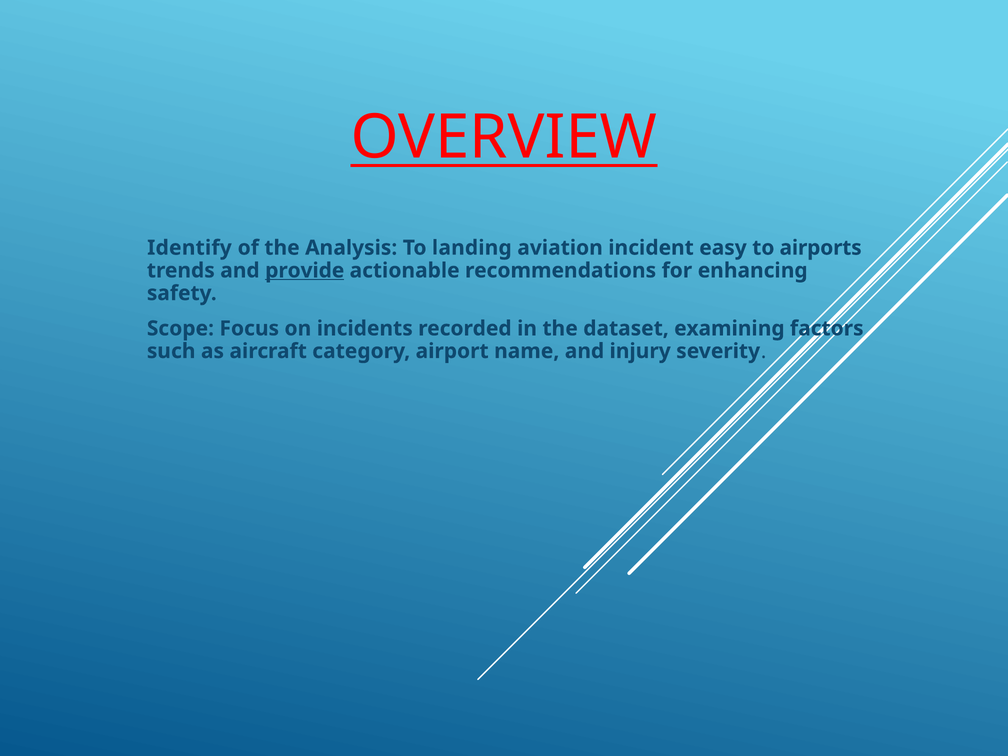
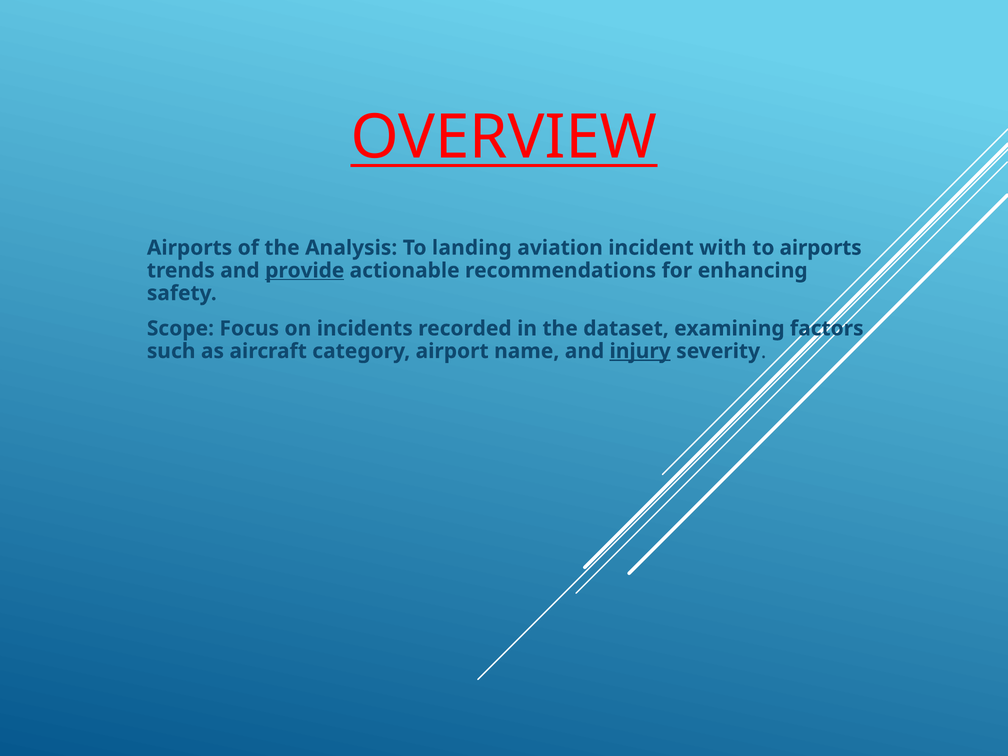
Identify: Identify -> Airports (190, 248)
easy: easy -> with (723, 248)
injury underline: none -> present (640, 351)
